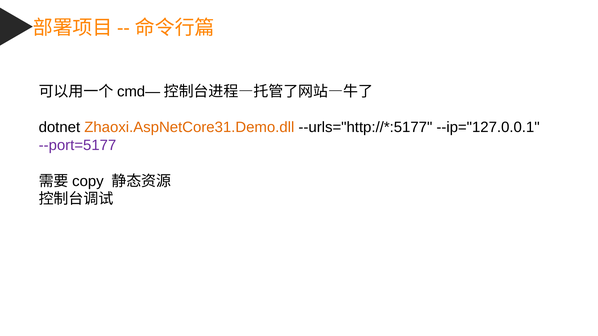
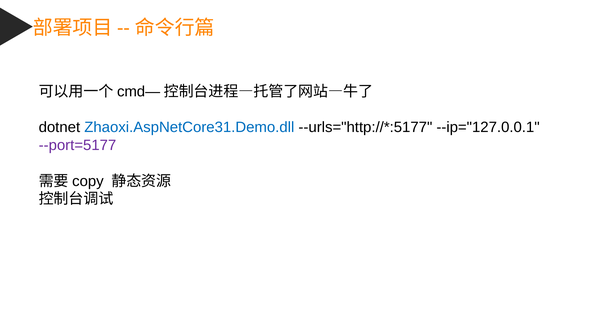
Zhaoxi.AspNetCore31.Demo.dll colour: orange -> blue (189, 128)
